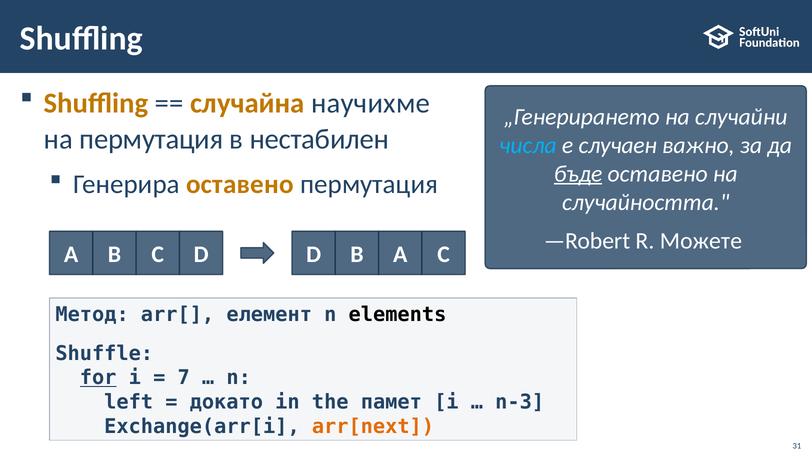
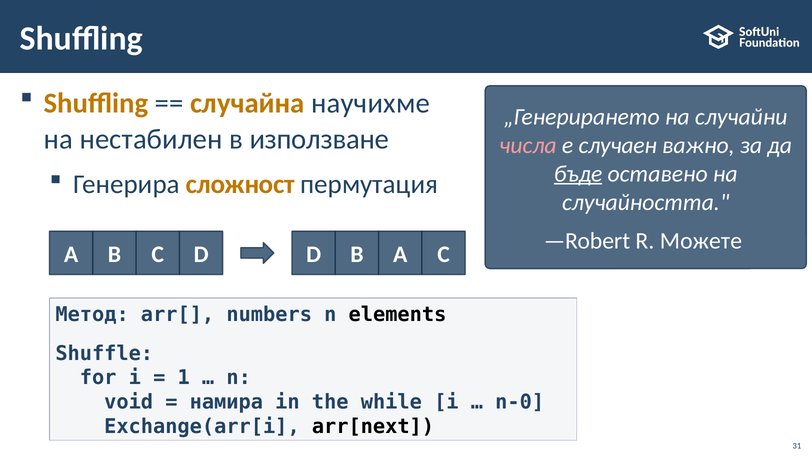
на пермутация: пермутация -> нестабилен (151, 139)
нестабилен: нестабилен -> използване (319, 139)
числа colour: light blue -> pink (528, 145)
Генерира оставено: оставено -> сложност (240, 184)
елемент: елемент -> numbers (269, 315)
for underline: present -> none (98, 377)
7: 7 -> 1 (184, 377)
left: left -> void (129, 402)
докато: докато -> намира (226, 402)
памет: памет -> while (391, 402)
n-3: n-3 -> n-0 (520, 402)
arr[next colour: orange -> black (373, 426)
